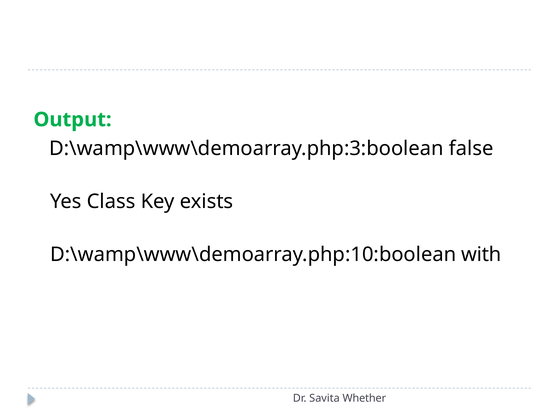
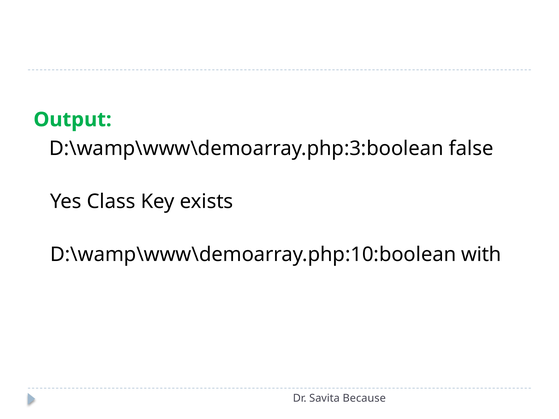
Whether: Whether -> Because (364, 399)
